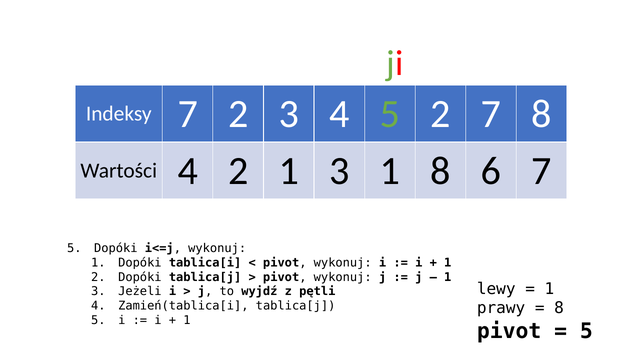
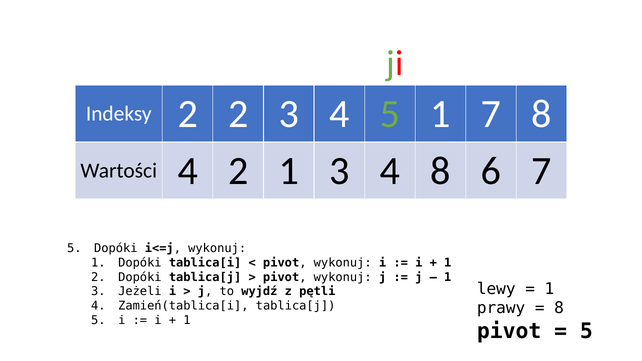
Indeksy 7: 7 -> 2 (188, 114)
5 2: 2 -> 1 (440, 114)
1 3 1: 1 -> 4 (390, 171)
